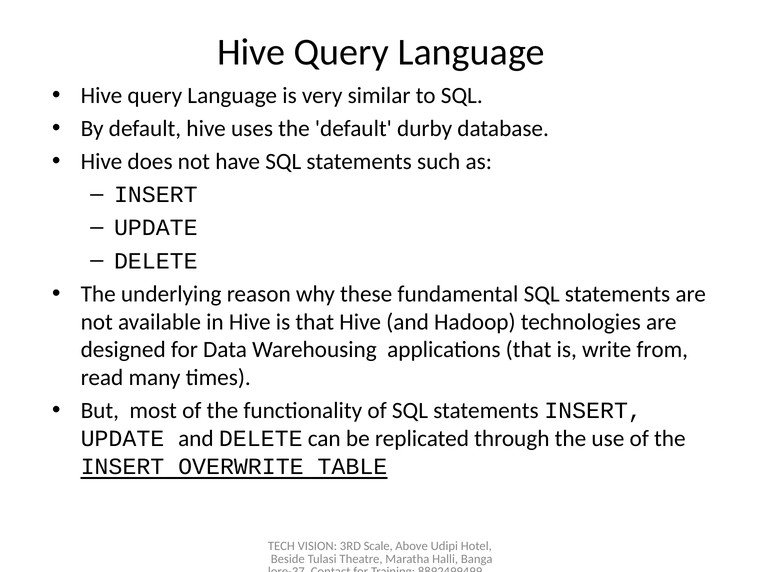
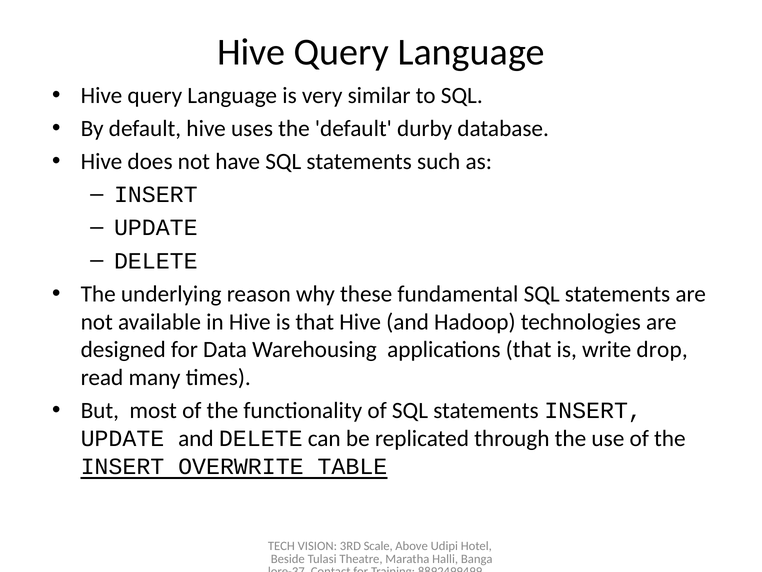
from: from -> drop (662, 349)
